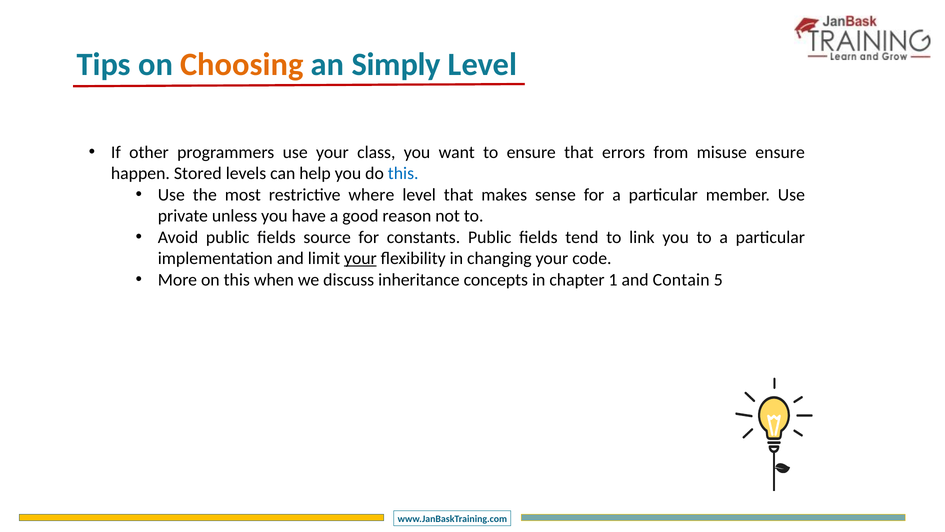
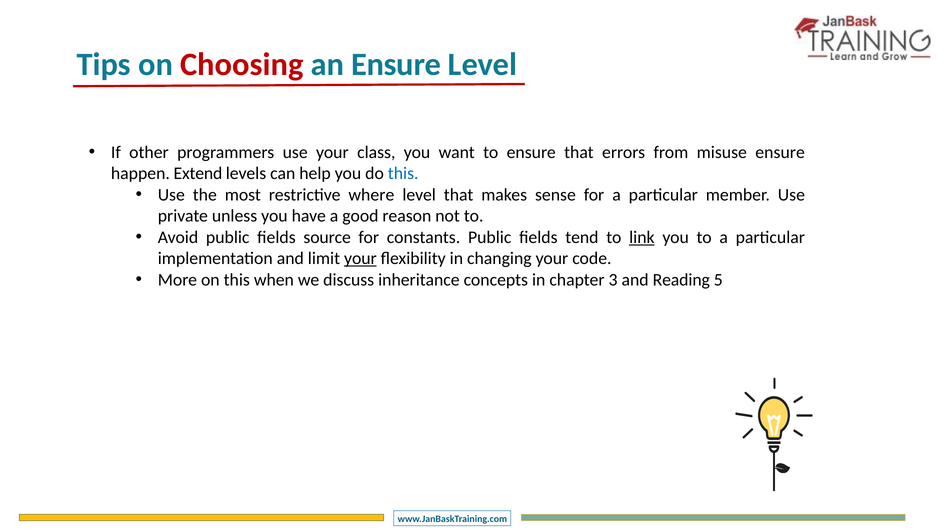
Choosing colour: orange -> red (242, 64)
an Simply: Simply -> Ensure (396, 64)
Stored: Stored -> Extend (198, 173)
link underline: none -> present (642, 237)
1: 1 -> 3 (613, 280)
Contain: Contain -> Reading (681, 280)
